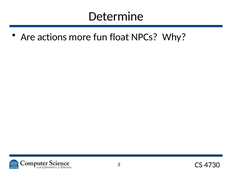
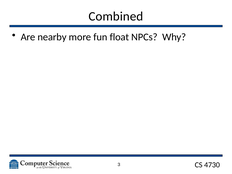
Determine: Determine -> Combined (116, 16)
actions: actions -> nearby (52, 37)
